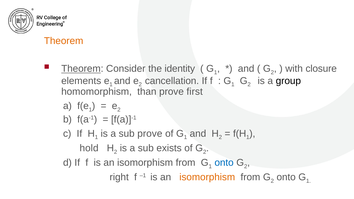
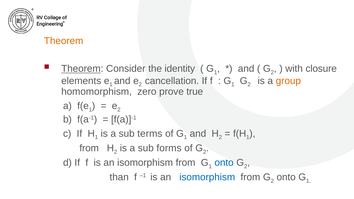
group colour: black -> orange (288, 81)
than: than -> zero (147, 92)
first: first -> true (195, 92)
sub prove: prove -> terms (150, 134)
hold: hold -> from (89, 148)
exists: exists -> forms (169, 148)
right: right -> than (119, 177)
isomorphism colour: orange -> blue (207, 177)
